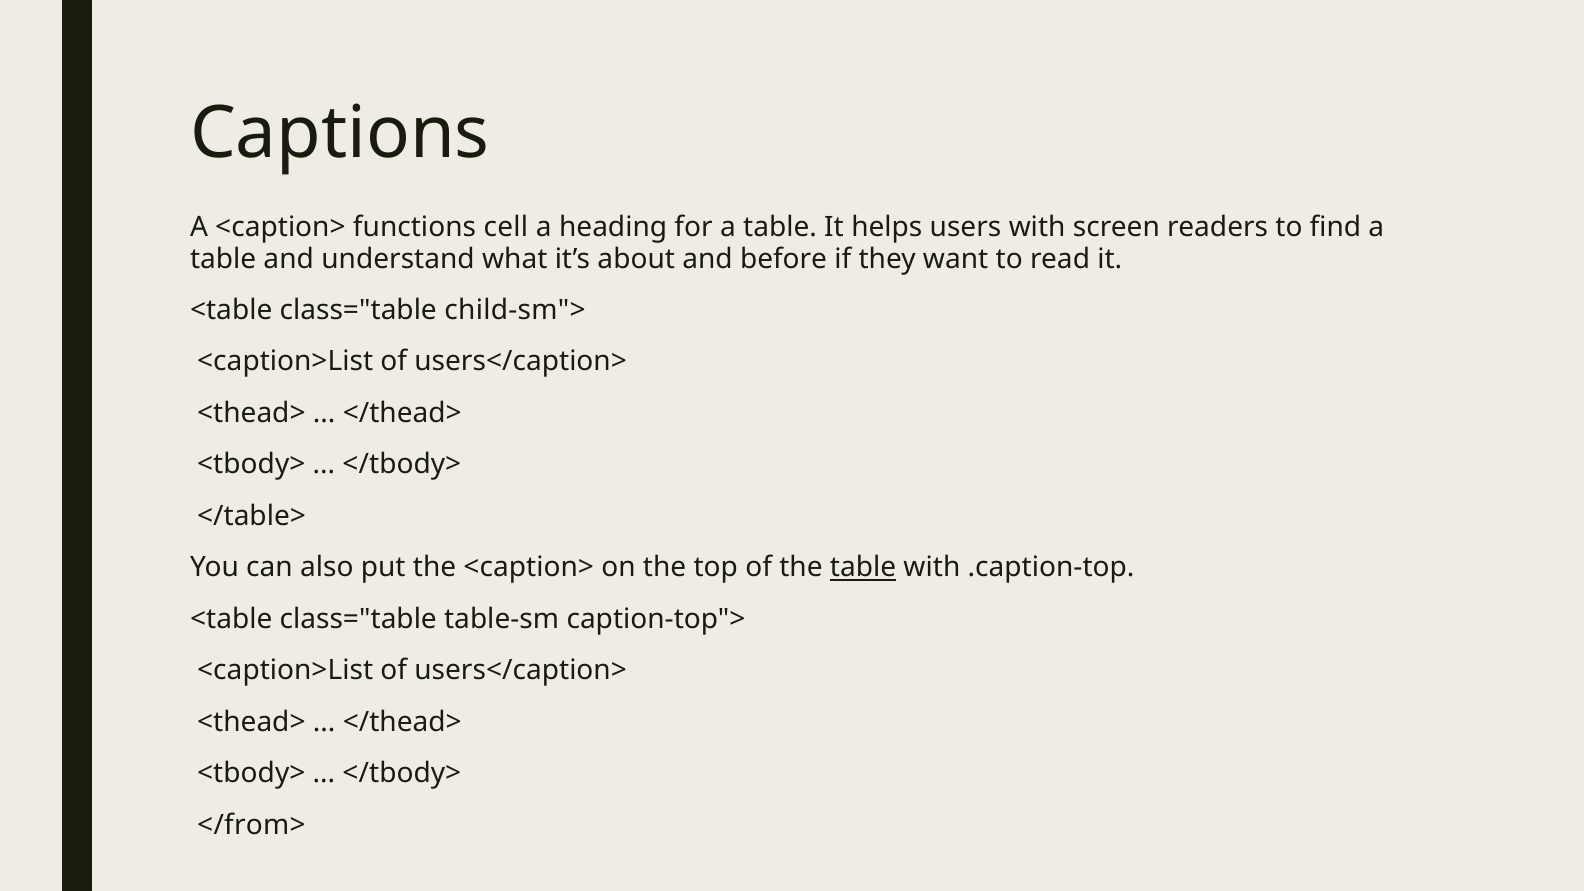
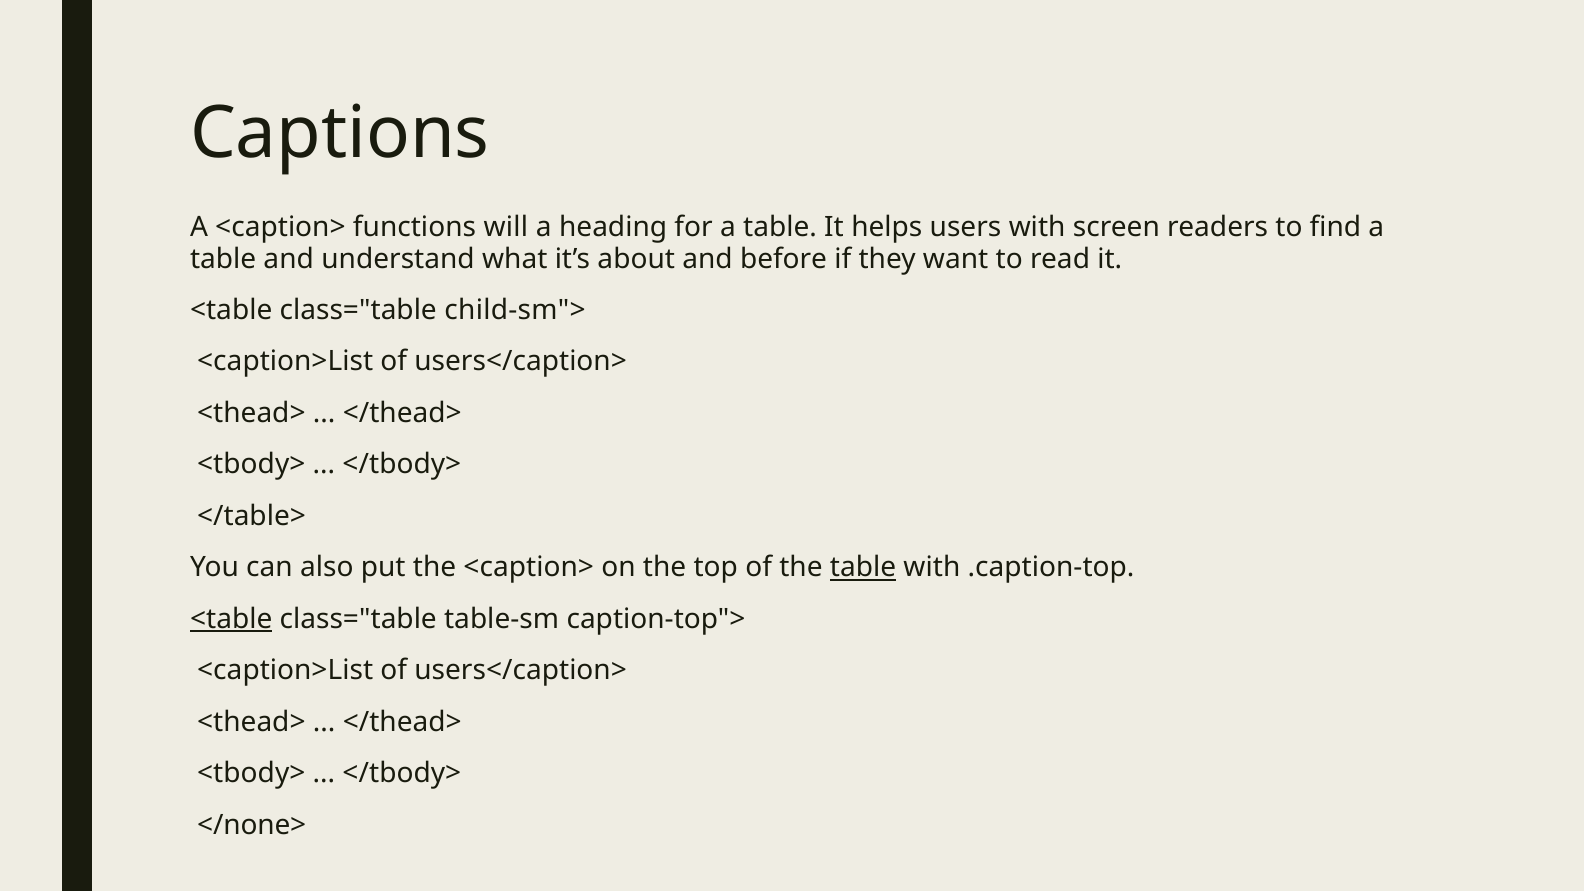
cell: cell -> will (506, 227)
<table underline: none -> present (231, 619)
</from>: </from> -> </none> (252, 825)
